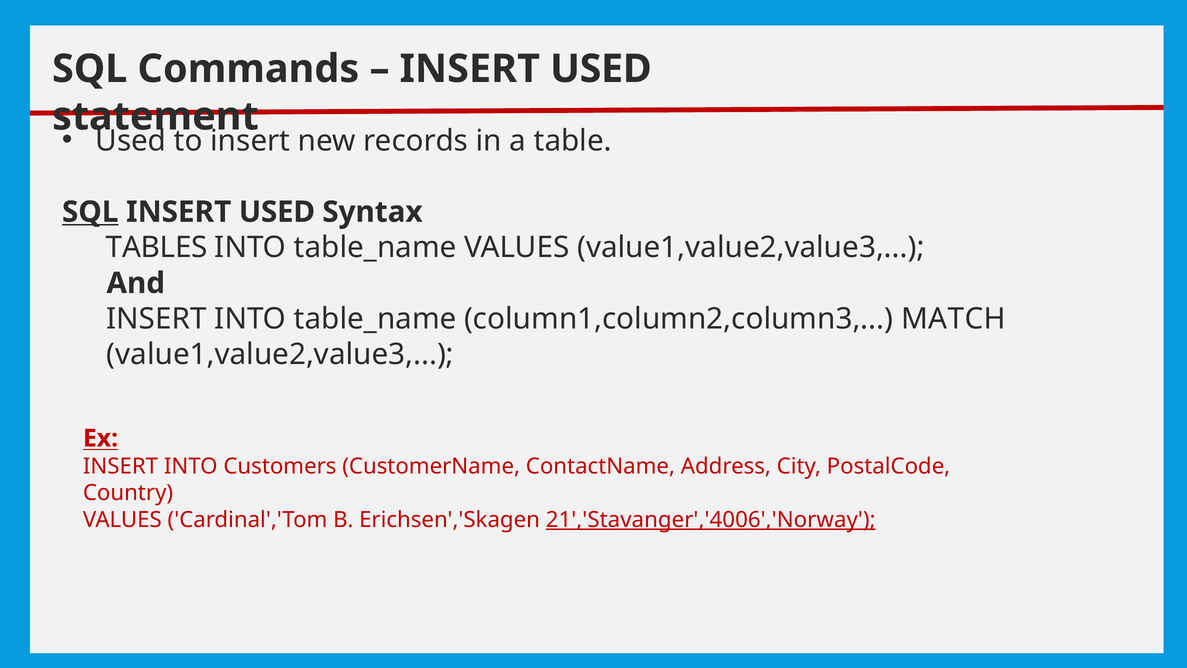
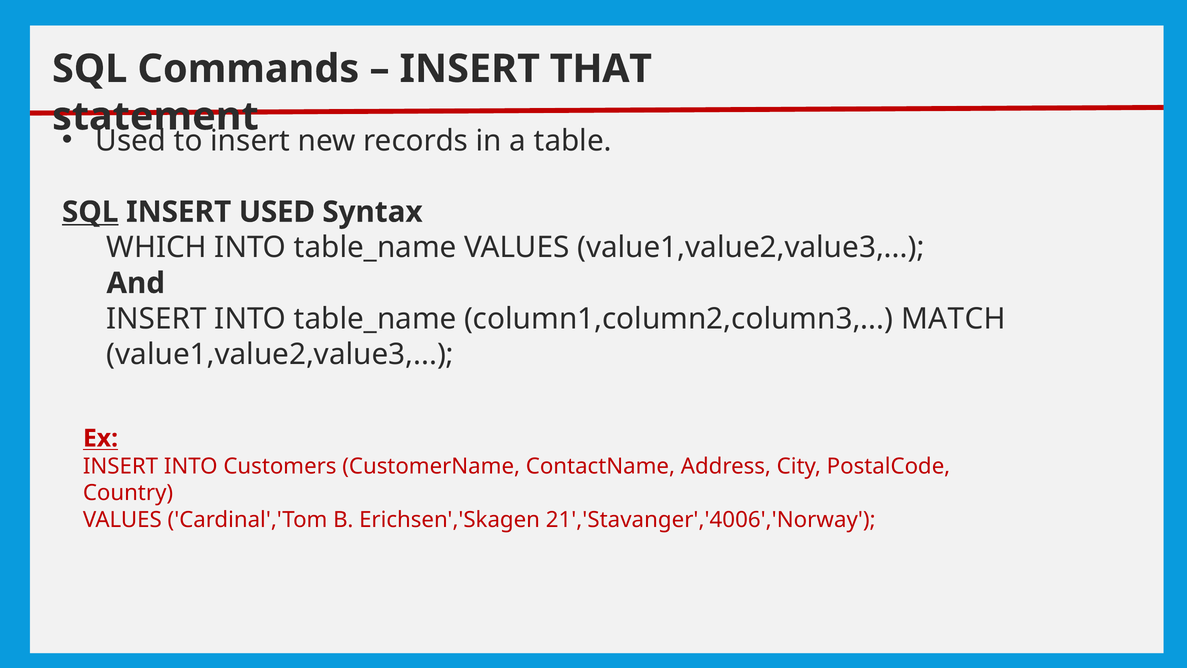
USED: USED -> THAT (601, 69)
TABLES: TABLES -> WHICH (157, 247)
21','Stavanger','4006','Norway underline: present -> none (711, 520)
